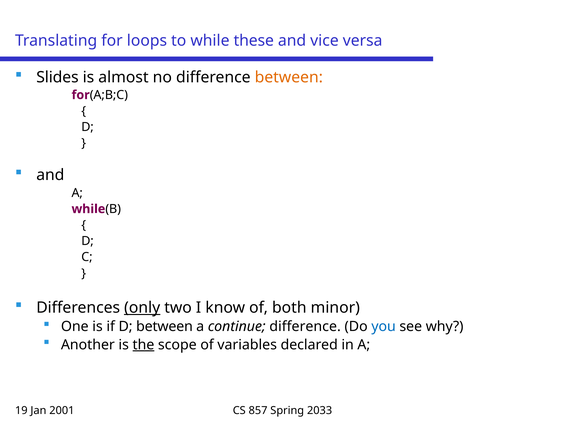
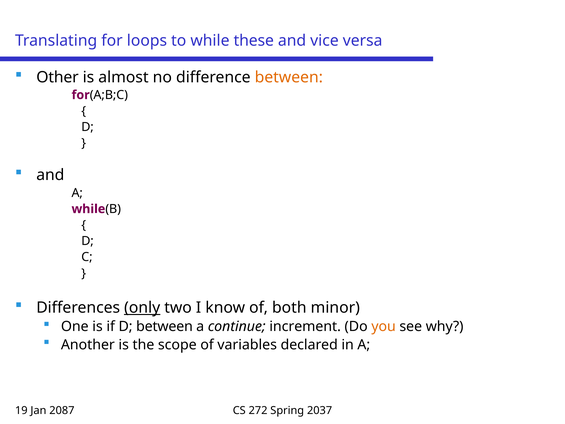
Slides: Slides -> Other (57, 77)
continue difference: difference -> increment (305, 326)
you colour: blue -> orange (384, 326)
the underline: present -> none (143, 345)
2001: 2001 -> 2087 (62, 410)
857: 857 -> 272 (258, 410)
2033: 2033 -> 2037 (320, 410)
